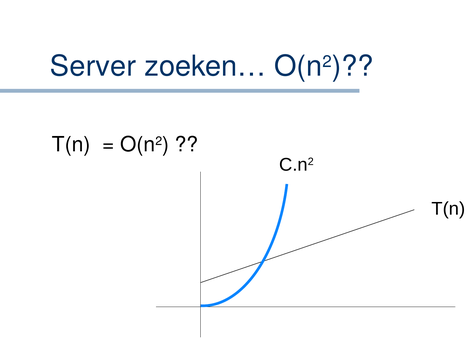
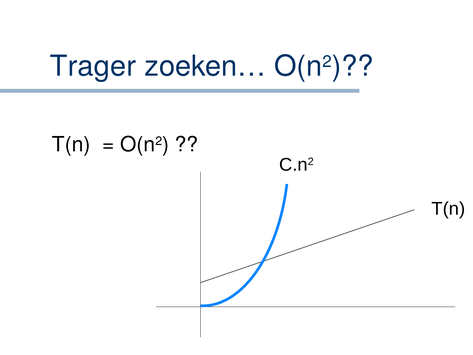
Server: Server -> Trager (93, 66)
